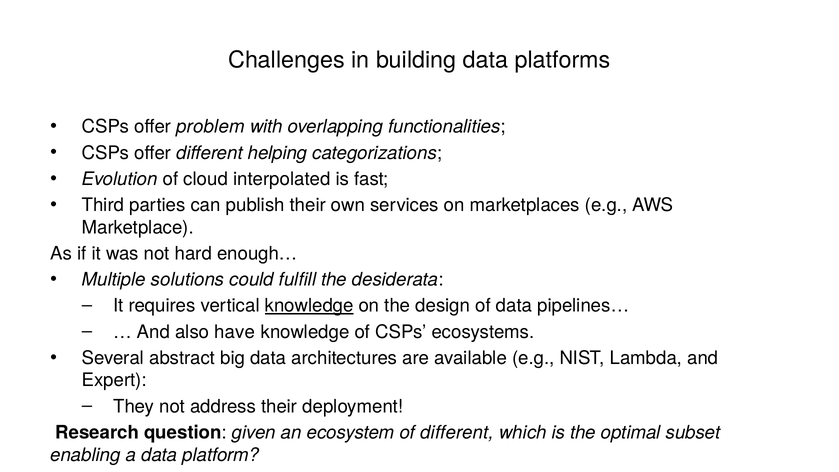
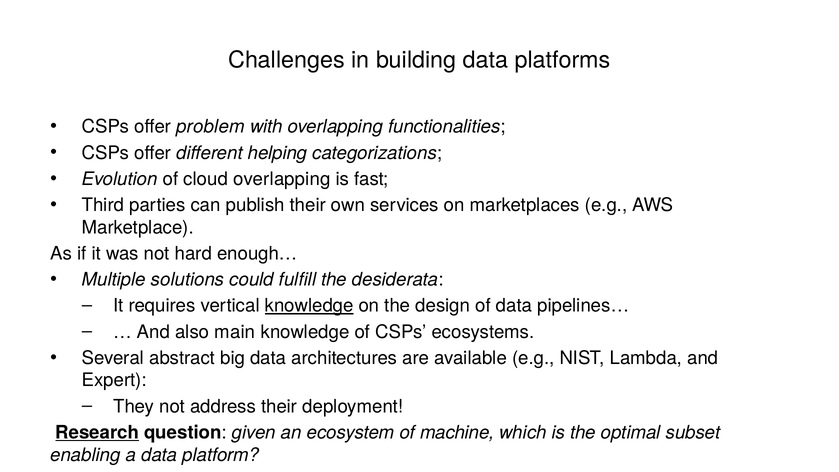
cloud interpolated: interpolated -> overlapping (282, 179)
have: have -> main (235, 332)
Research underline: none -> present (97, 432)
of different: different -> machine (457, 432)
